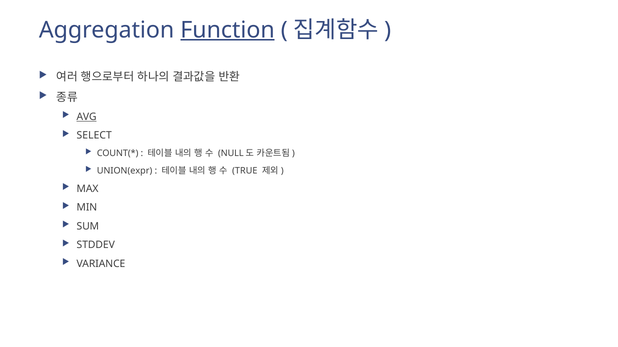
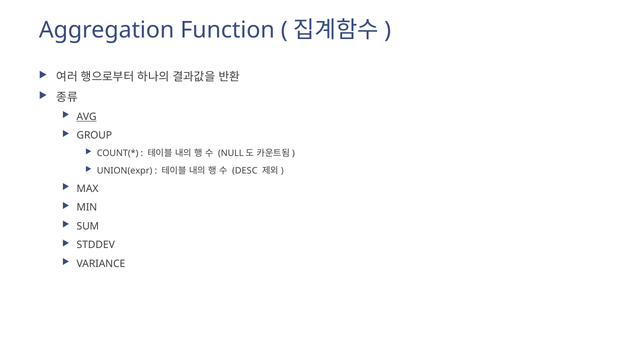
Function underline: present -> none (228, 30)
SELECT: SELECT -> GROUP (94, 136)
TRUE: TRUE -> DESC (245, 171)
